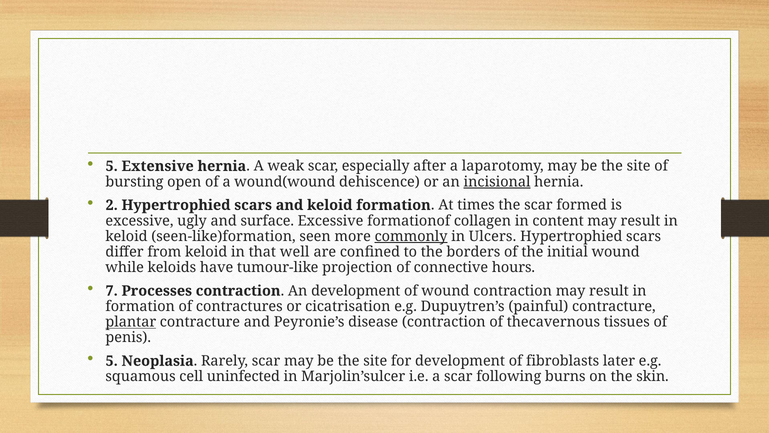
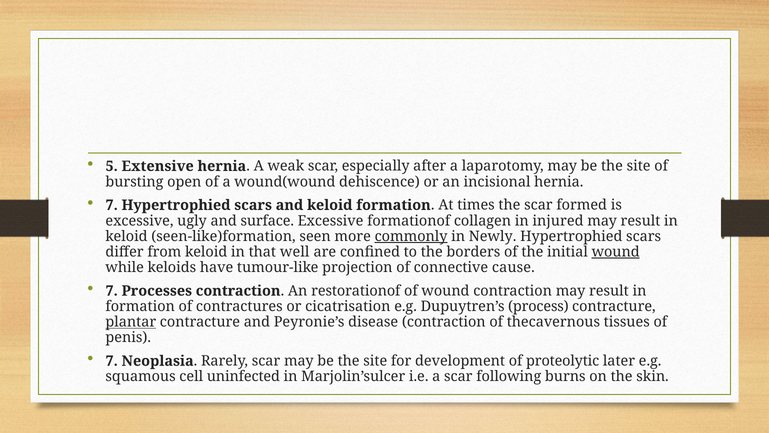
incisional underline: present -> none (497, 182)
2: 2 -> 7 (112, 205)
content: content -> injured (558, 221)
Ulcers: Ulcers -> Newly (493, 236)
wound underline: none -> present (616, 252)
hours: hours -> cause (513, 267)
An development: development -> restorationof (356, 291)
painful: painful -> process (538, 306)
5: 5 -> 7 (112, 361)
fibroblasts: fibroblasts -> proteolytic (563, 361)
